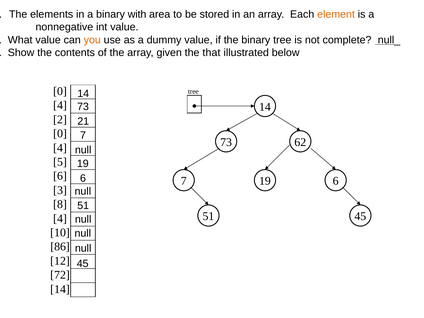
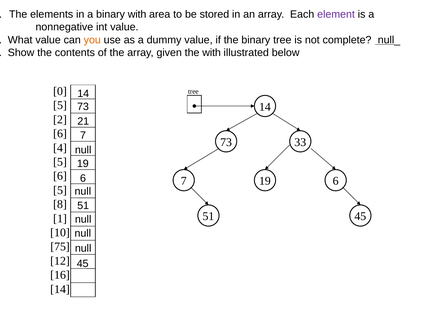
element colour: orange -> purple (336, 14)
the that: that -> with (212, 53)
4: 4 -> 5 (60, 105)
0: 0 -> 6 (60, 134)
62: 62 -> 33 (300, 142)
3: 3 -> 5 (60, 190)
4: 4 -> 1 (60, 218)
86: 86 -> 75 (60, 247)
72: 72 -> 16 (60, 275)
